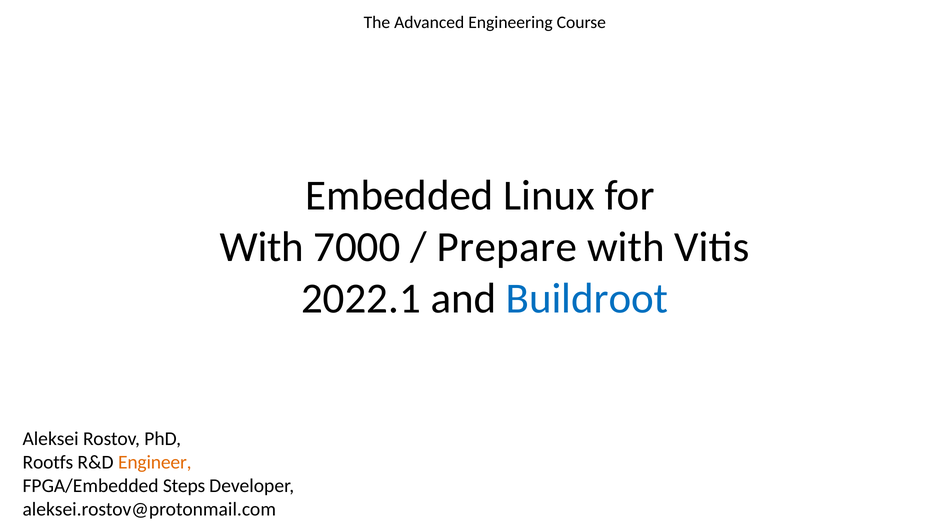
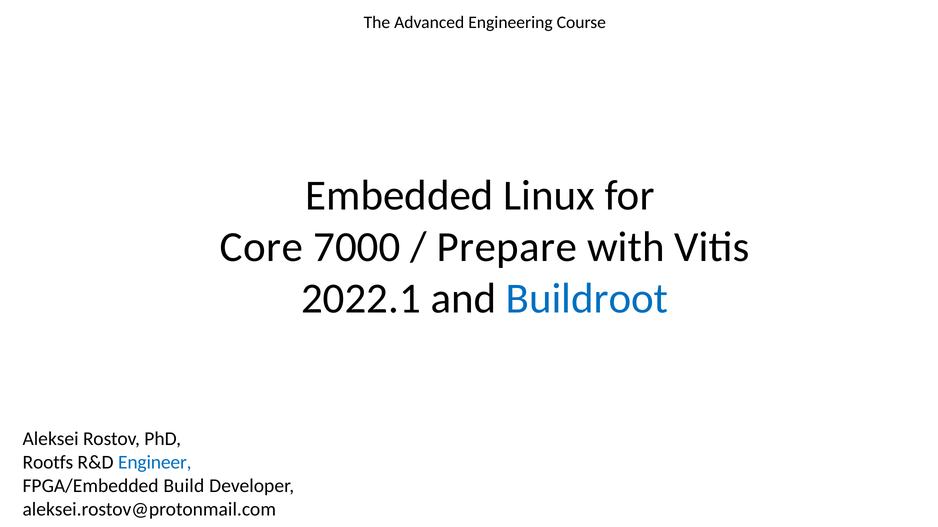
With: With -> Core (262, 247)
Engineer colour: orange -> blue (155, 463)
Steps: Steps -> Build (184, 486)
